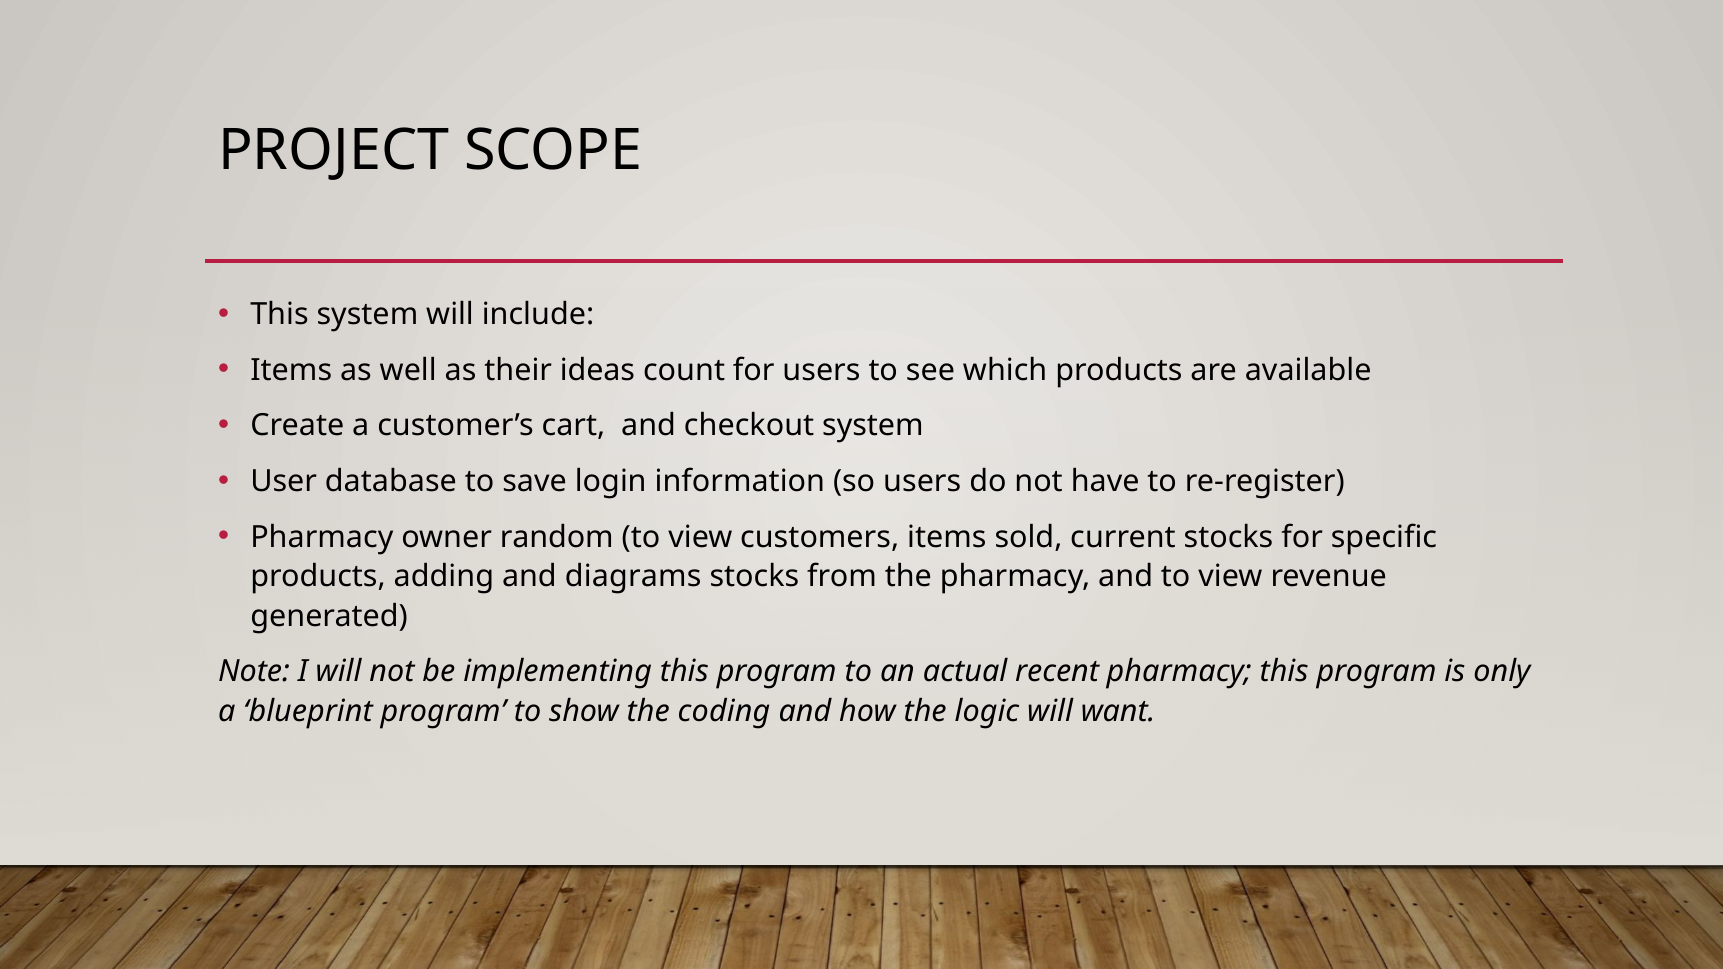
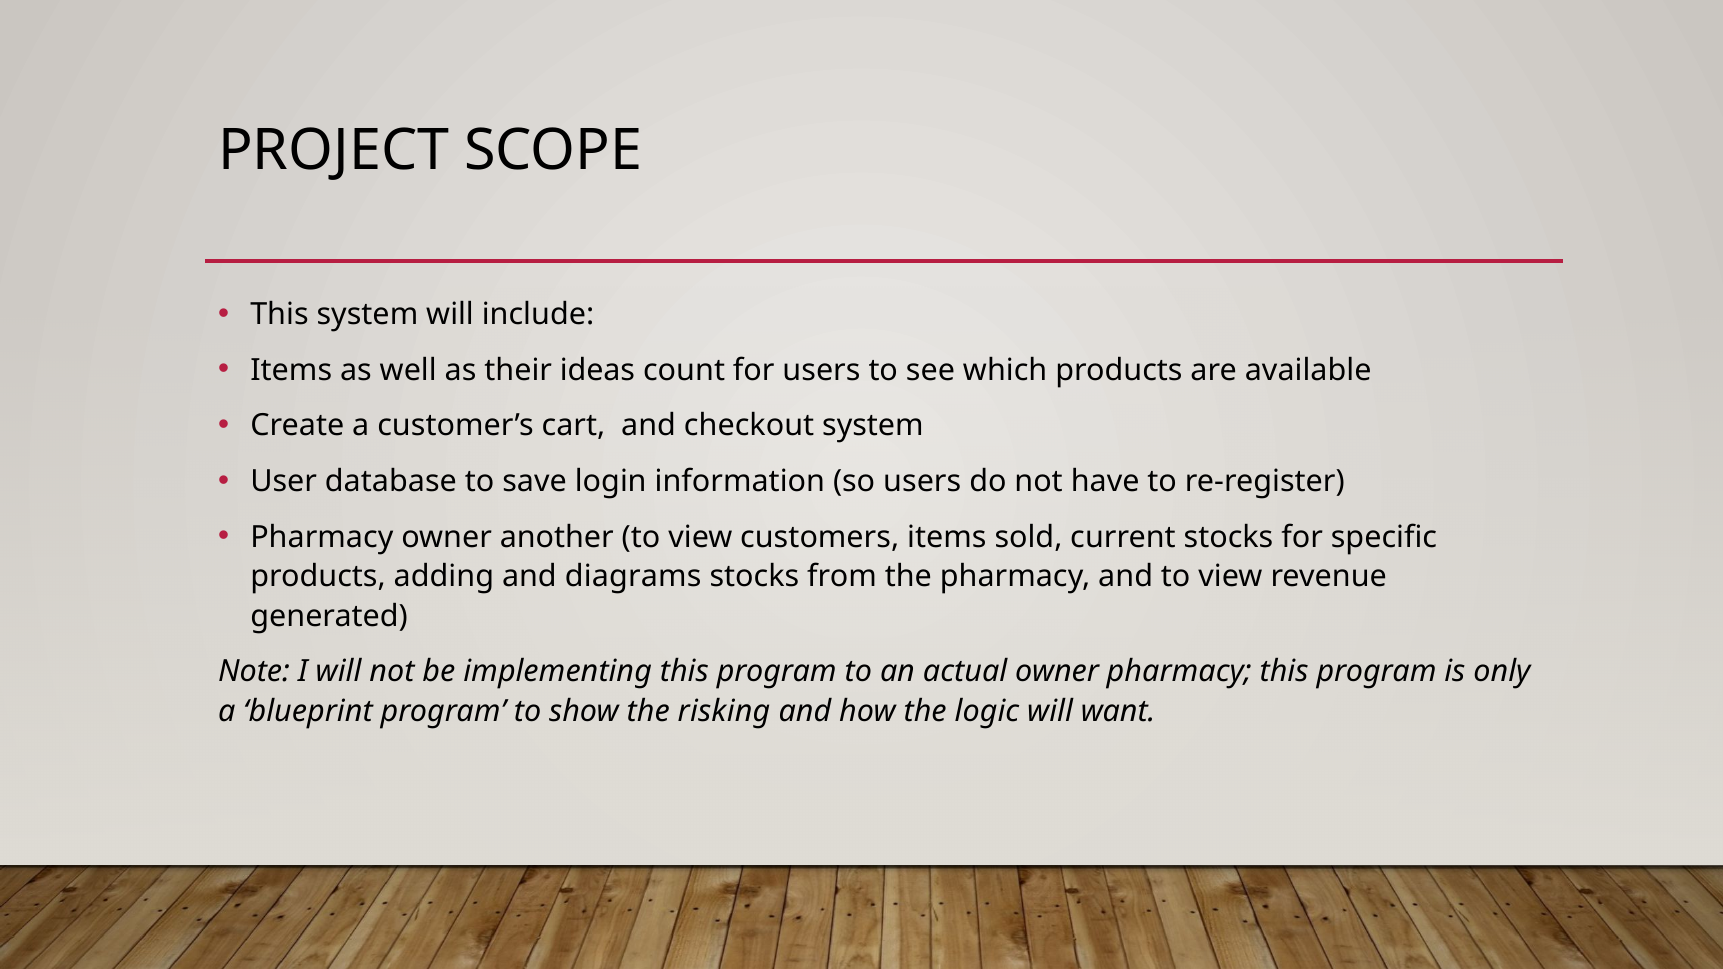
random: random -> another (557, 537)
actual recent: recent -> owner (1057, 672)
coding: coding -> risking (724, 712)
